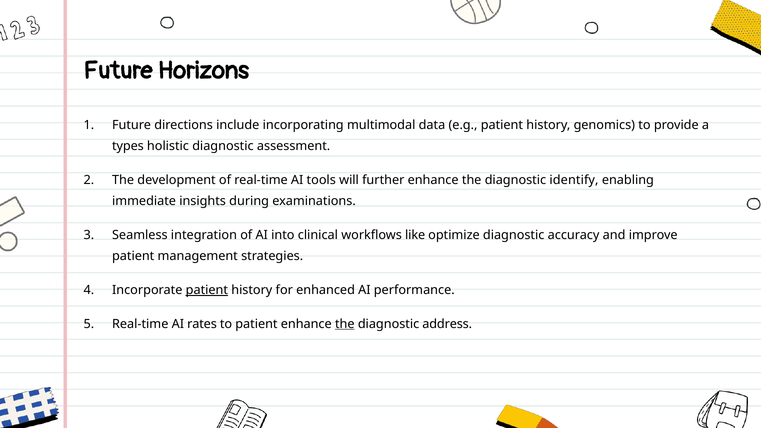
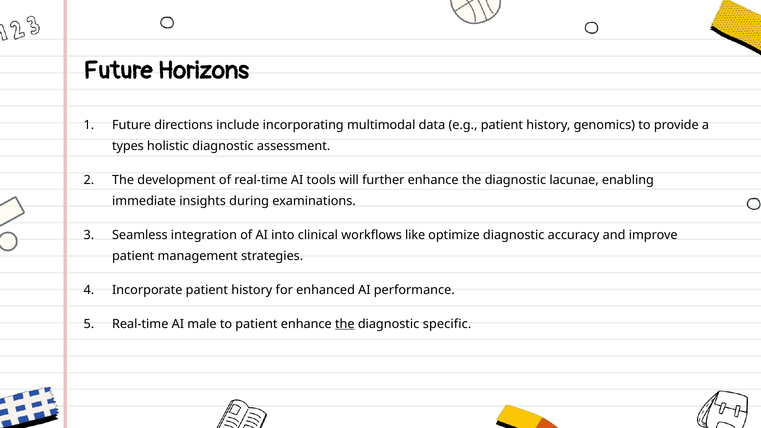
identify: identify -> lacunae (574, 180)
patient underline: present -> none (207, 290)
rates: rates -> male (202, 324)
address: address -> specific (447, 324)
